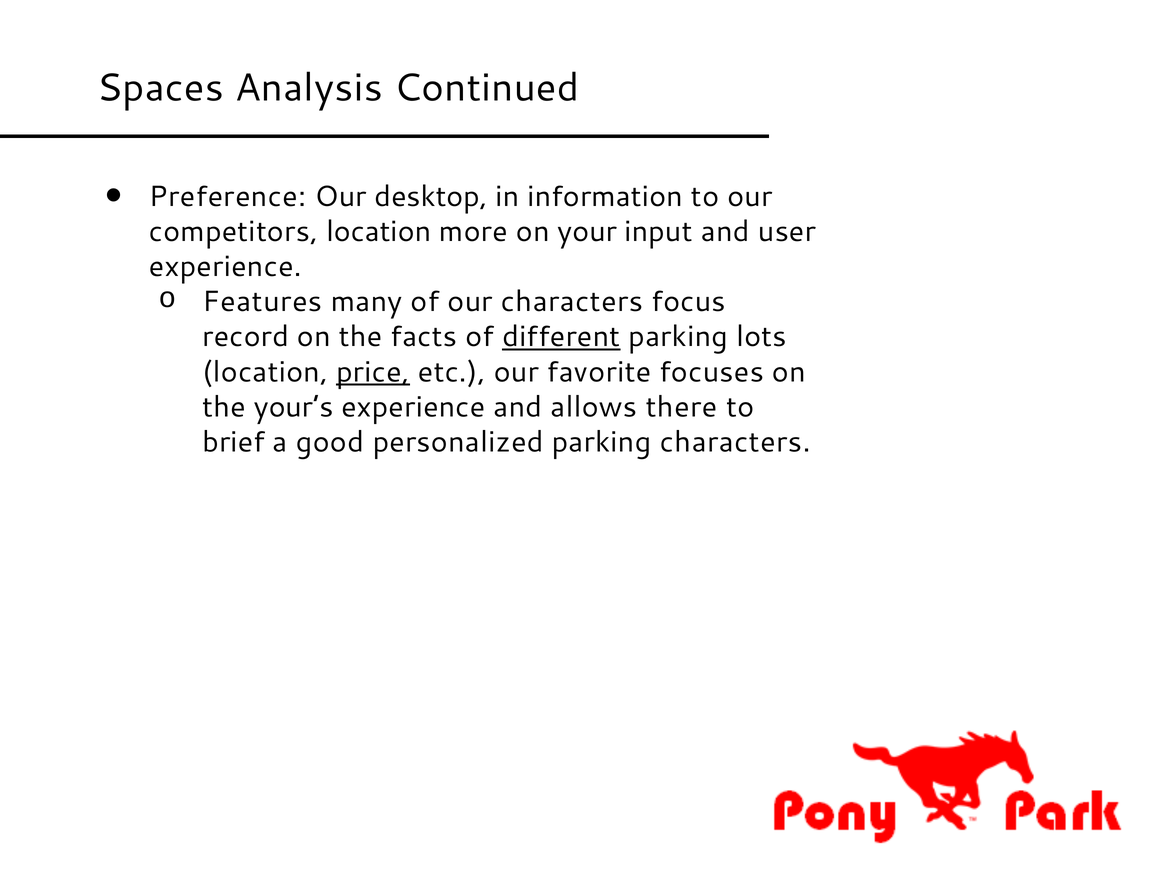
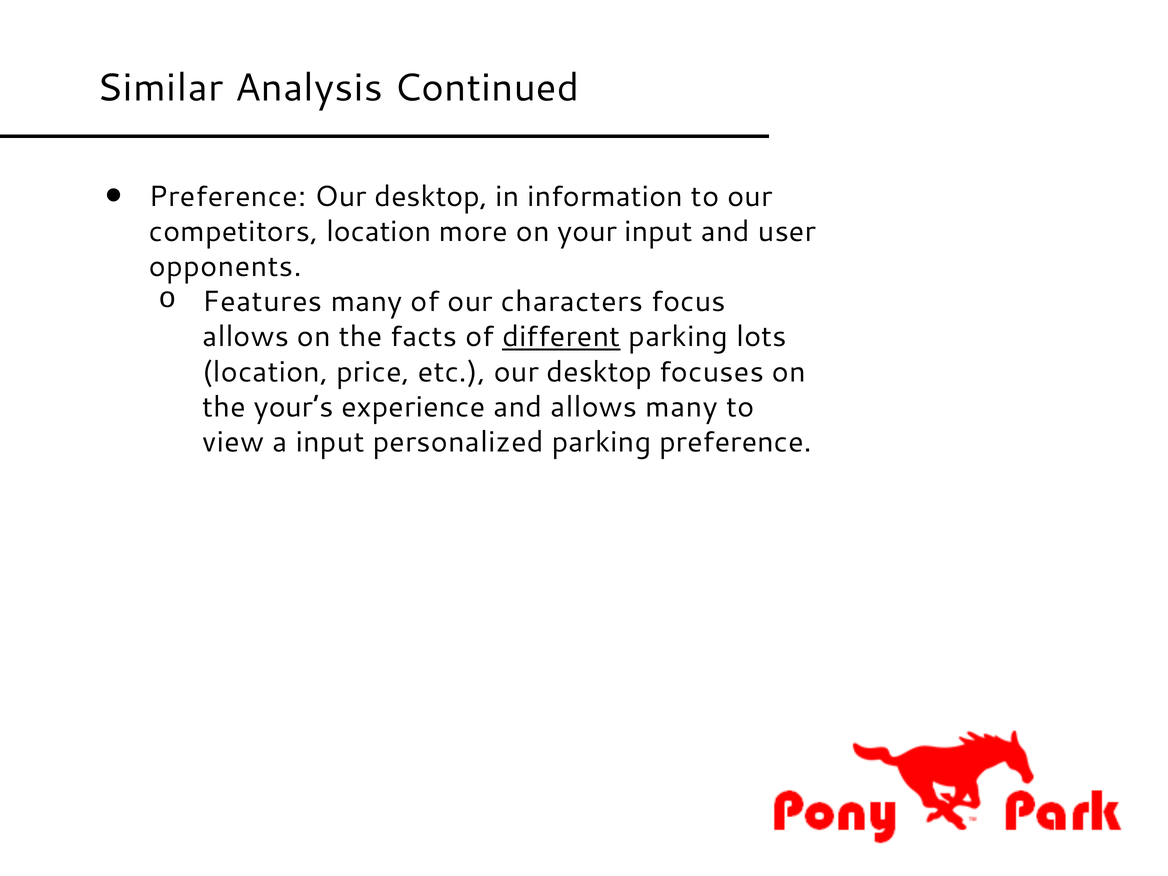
Spaces: Spaces -> Similar (160, 88)
experience: experience -> opponents (225, 267)
record: record -> allows (246, 337)
price underline: present -> none (373, 372)
etc our favorite: favorite -> desktop (599, 372)
allows there: there -> many (682, 407)
brief: brief -> view (233, 442)
a good: good -> input (330, 442)
parking characters: characters -> preference (736, 442)
